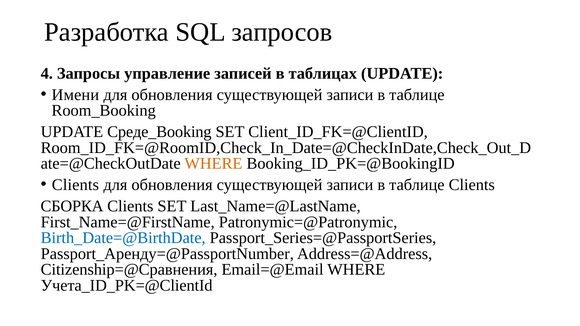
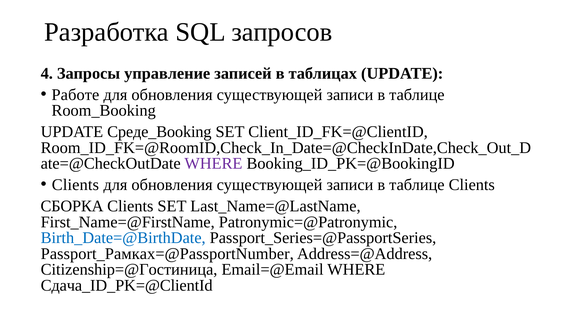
Имени: Имени -> Работе (75, 95)
WHERE colour: orange -> purple (213, 164)
Passport_Аренду=@PassportNumber: Passport_Аренду=@PassportNumber -> Passport_Рамках=@PassportNumber (167, 254)
Citizenship=@Сравнения: Citizenship=@Сравнения -> Citizenship=@Гостиница (129, 270)
Учета_ID_PK=@ClientId: Учета_ID_PK=@ClientId -> Сдача_ID_PK=@ClientId (127, 286)
